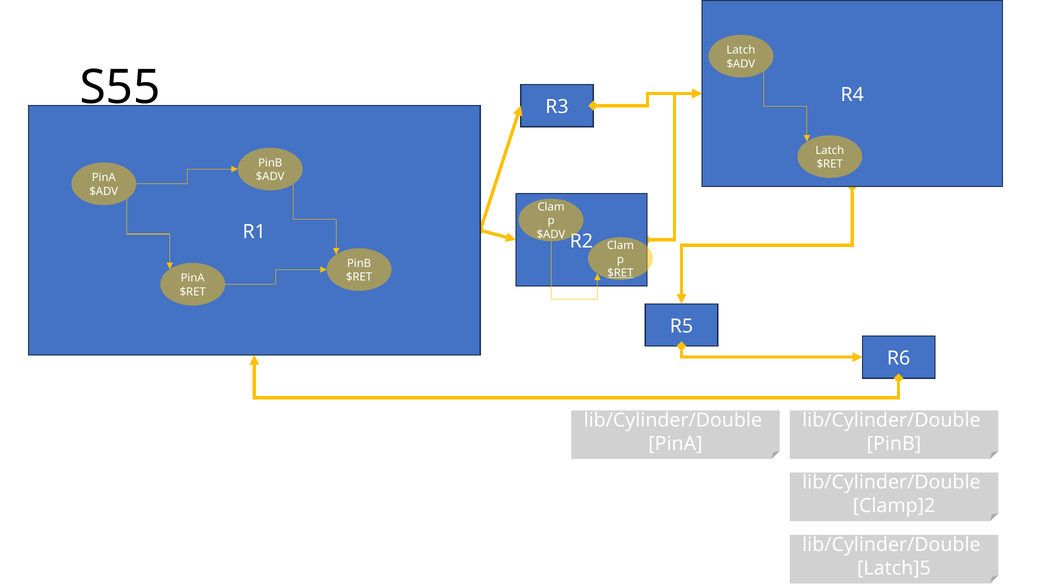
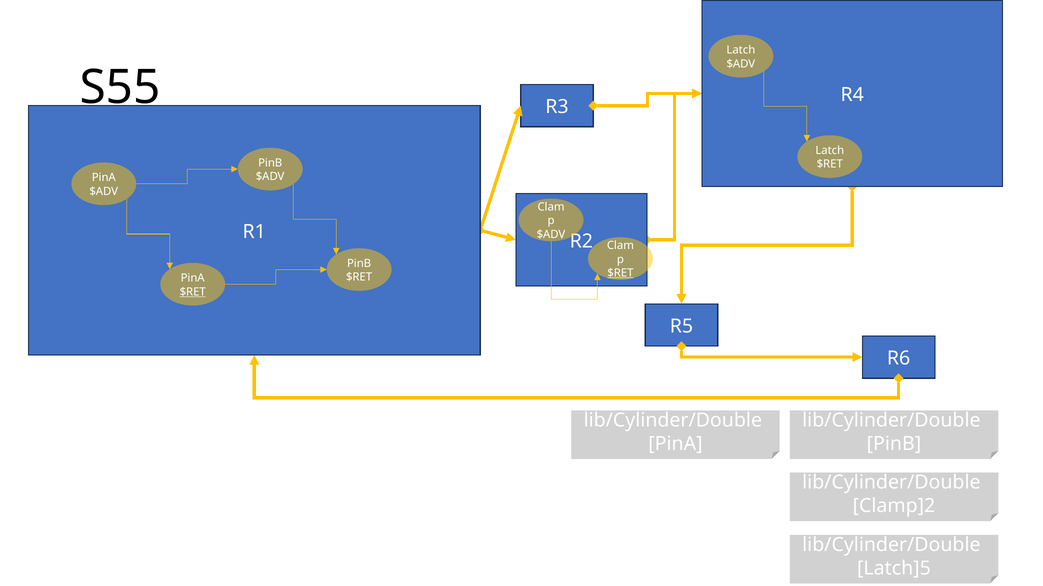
$RET underline: none -> present (193, 292)
